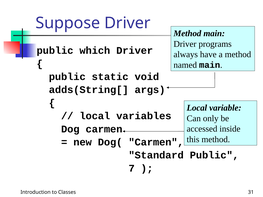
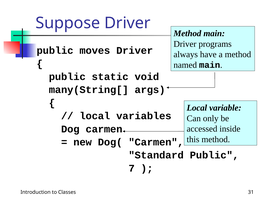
which: which -> moves (95, 51)
adds(String[: adds(String[ -> many(String[ (89, 90)
